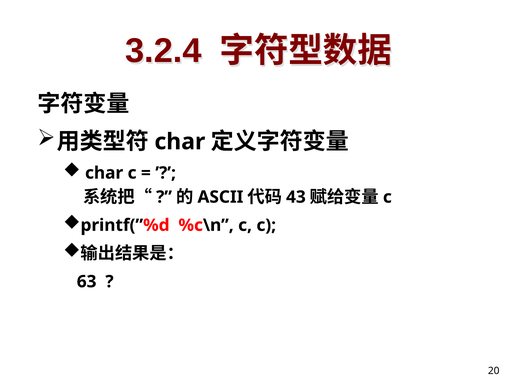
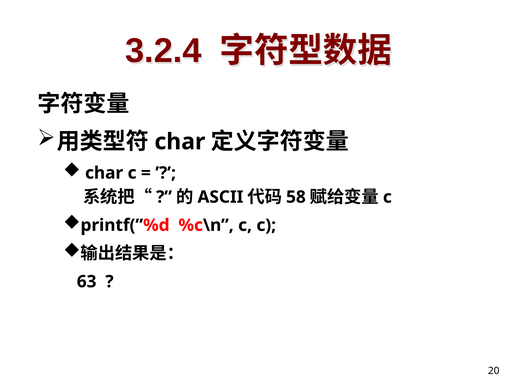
43: 43 -> 58 (296, 197)
